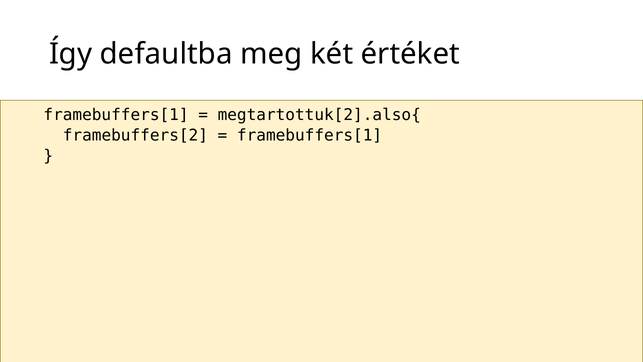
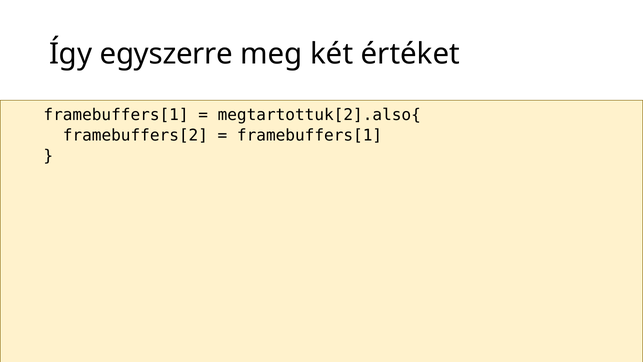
defaultba: defaultba -> egyszerre (166, 54)
